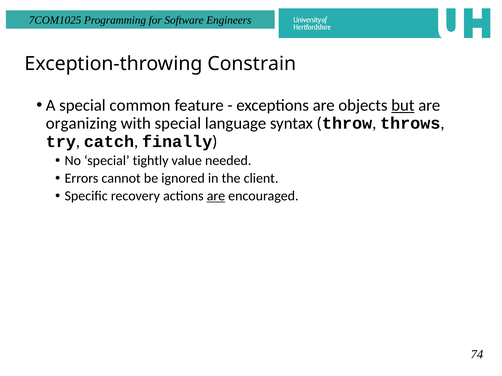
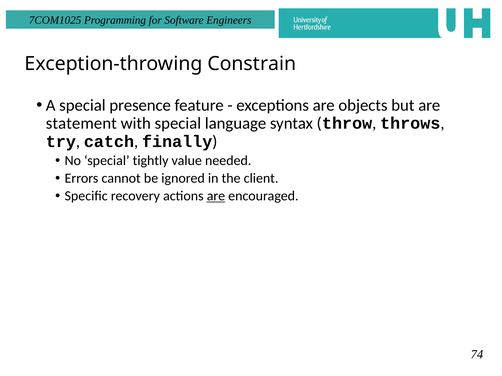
common: common -> presence (140, 106)
but underline: present -> none (403, 106)
organizing: organizing -> statement (81, 124)
